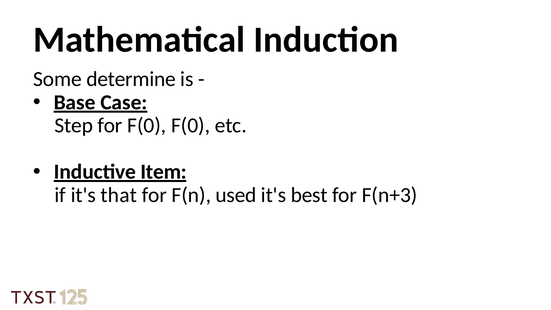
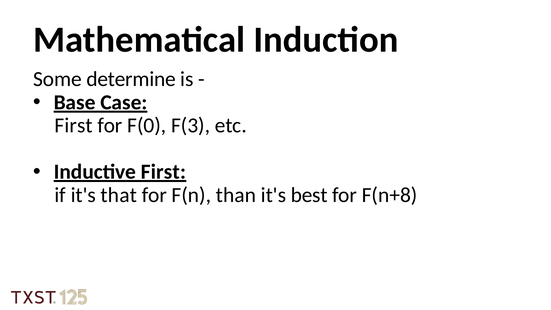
Step: Step -> First (74, 125)
F(0 F(0: F(0 -> F(3 (191, 125)
Inductive Item: Item -> First (163, 172)
used: used -> than (236, 195)
F(n+3: F(n+3 -> F(n+8 (390, 195)
